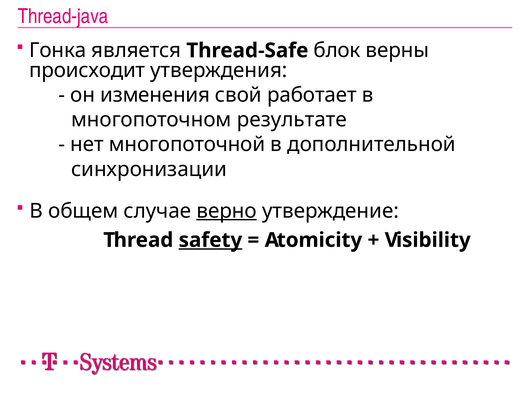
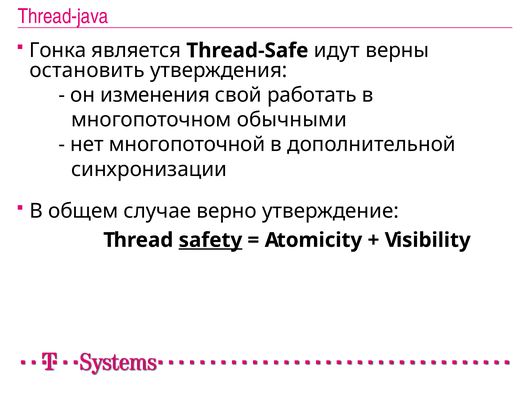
блок: блок -> идут (337, 50)
происходит: происходит -> остановить (87, 70)
работает: работает -> работать (312, 95)
результате: результате -> обычными (292, 120)
верно underline: present -> none (227, 211)
